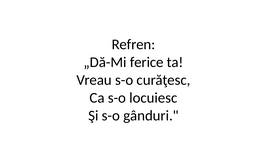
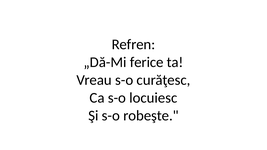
gânduri: gânduri -> robeşte (151, 116)
